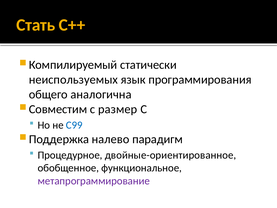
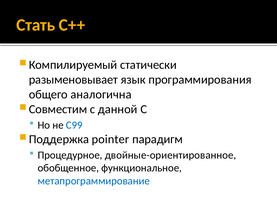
неиспользуемых: неиспользуемых -> разыменовывает (73, 80)
размер: размер -> данной (118, 109)
налево: налево -> pointer (111, 139)
метапрограммирование colour: purple -> blue (94, 181)
